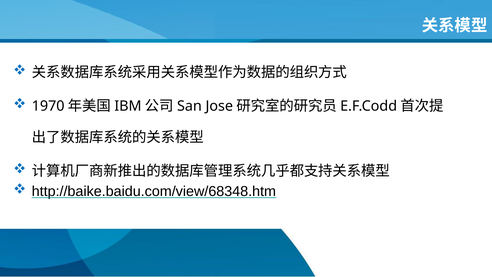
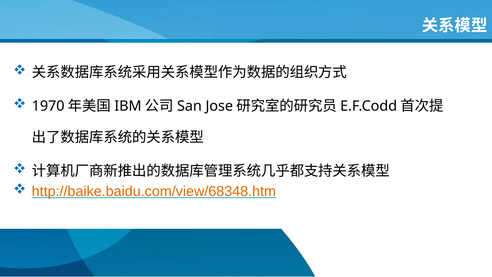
http://baike.baidu.com/view/68348.htm colour: black -> orange (154, 191)
